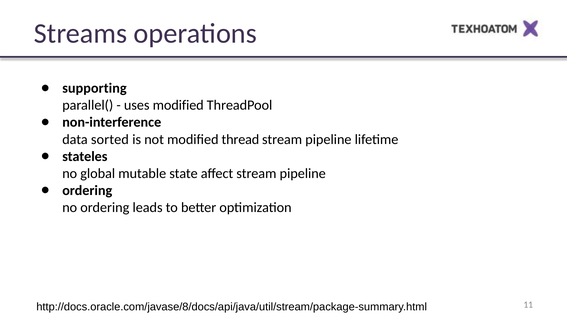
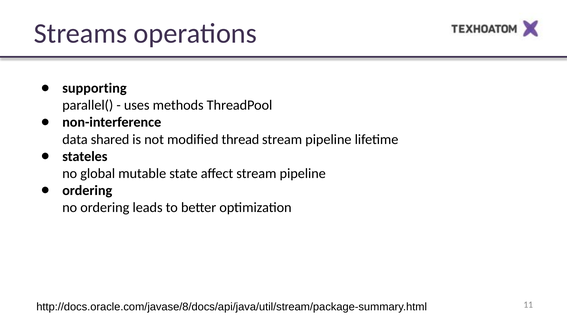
uses modified: modified -> methods (178, 105)
sorted: sorted -> shared (110, 139)
